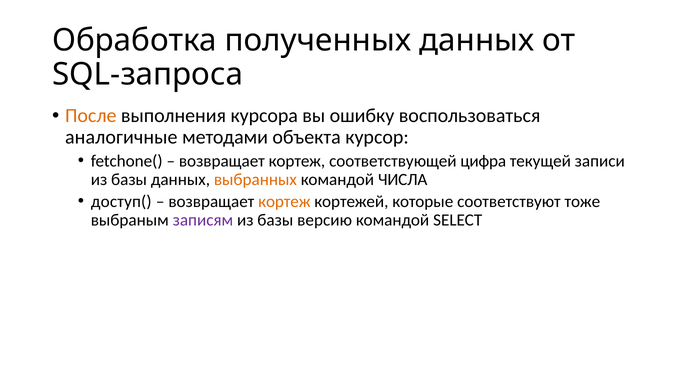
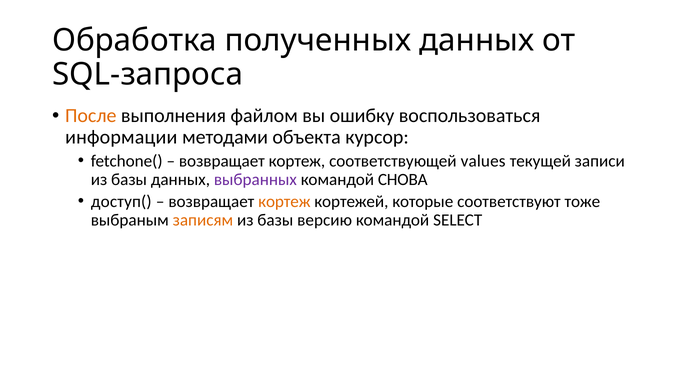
курсора: курсора -> файлом (264, 116)
аналогичные: аналогичные -> информации (121, 137)
цифра: цифра -> values (483, 161)
выбранных colour: orange -> purple (255, 179)
ЧИСЛА: ЧИСЛА -> СНОВА (403, 179)
записям colour: purple -> orange (203, 220)
